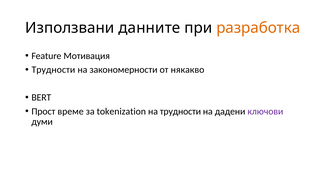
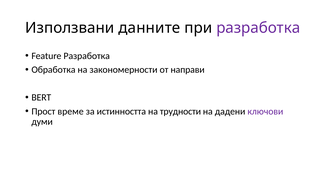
разработка colour: orange -> purple (258, 28)
Feature Мотивация: Мотивация -> Разработка (87, 56)
Трудности: Трудности -> Обработка (53, 70)
някакво: някакво -> направи (188, 70)
tokenization: tokenization -> истинността (121, 111)
